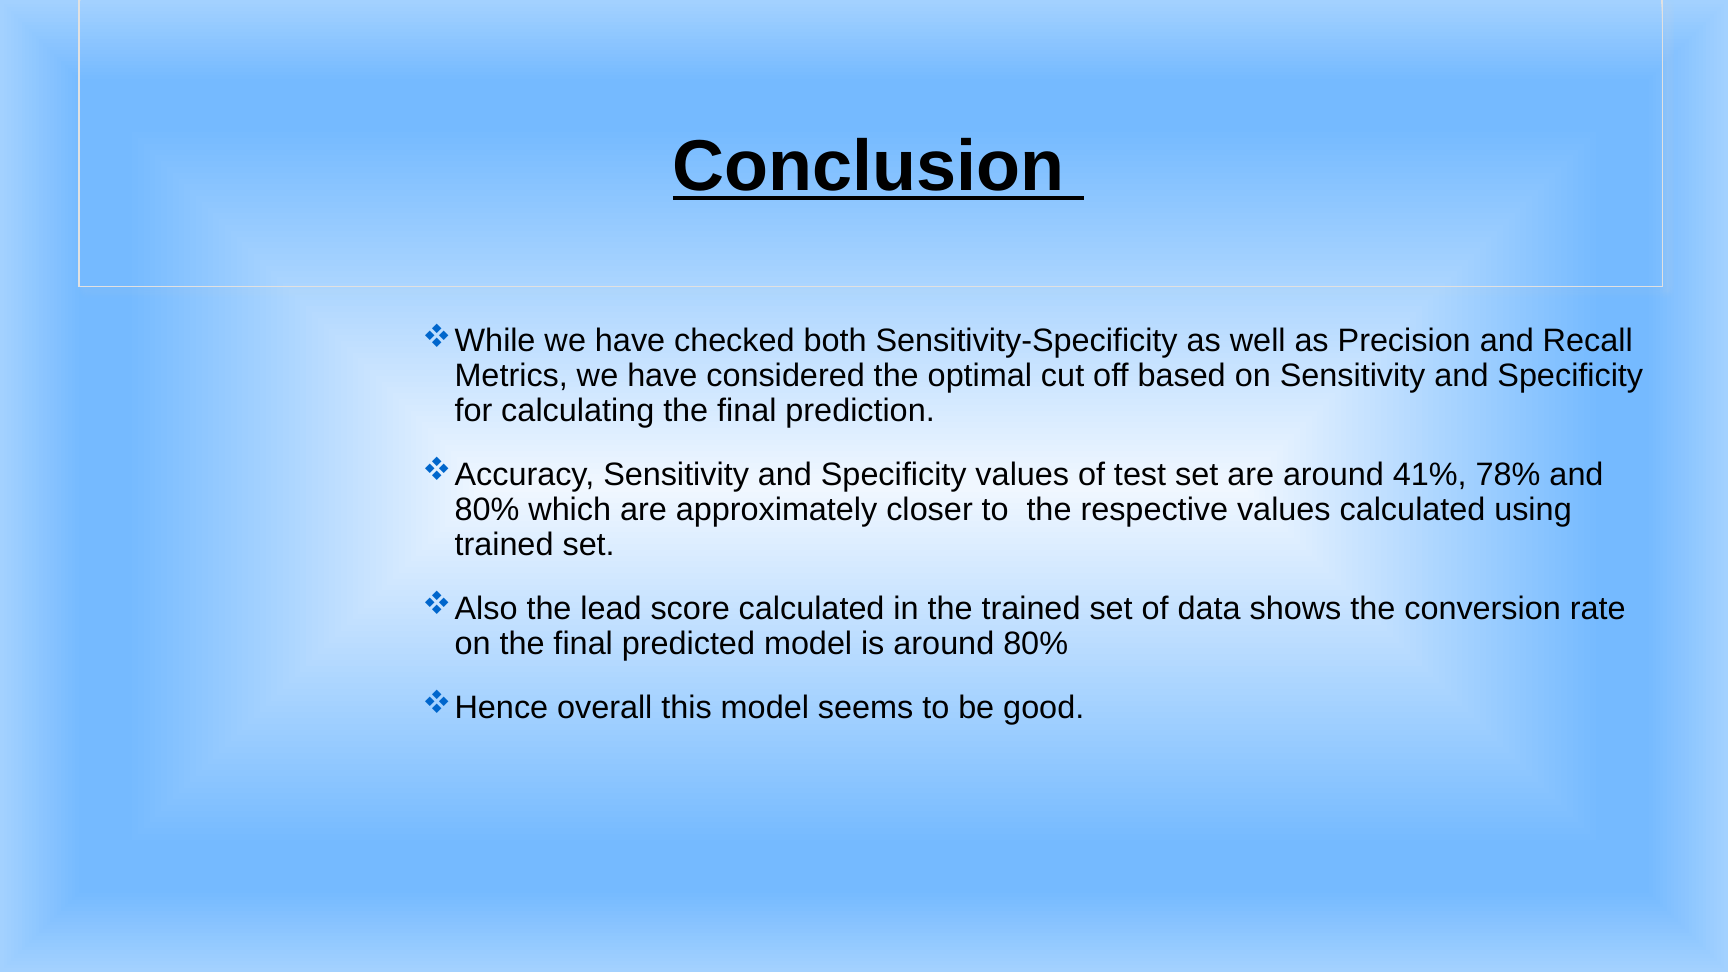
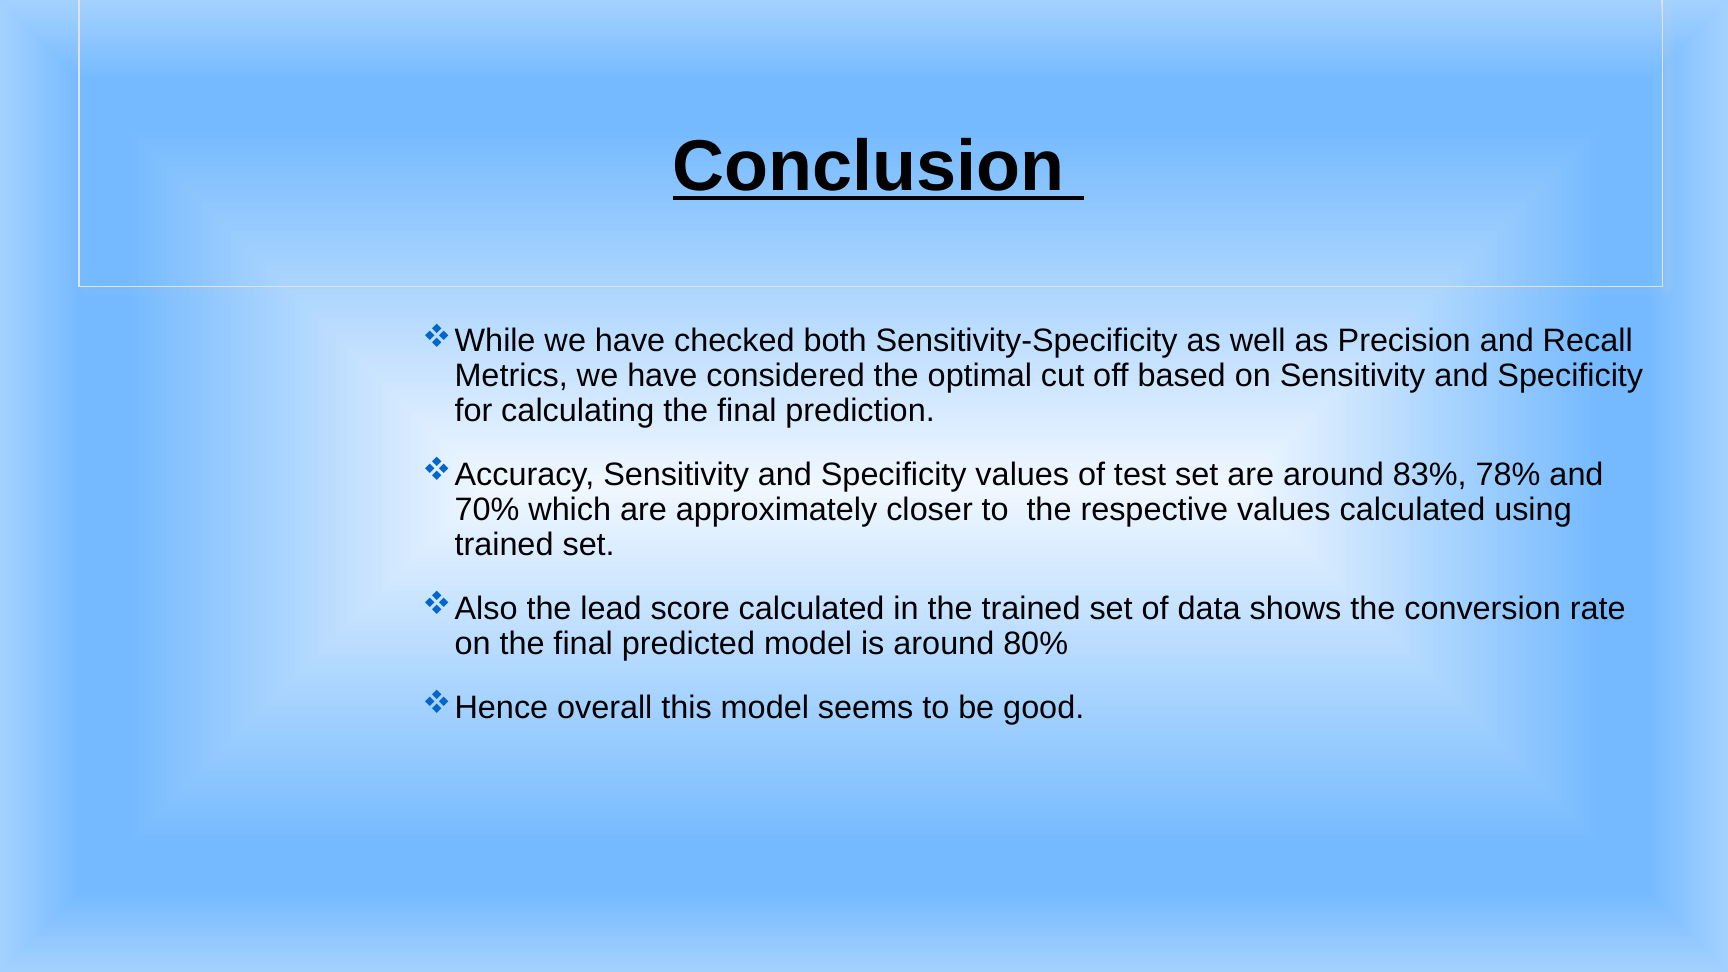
41%: 41% -> 83% (1430, 475)
80%: 80% -> 70% (487, 510)
